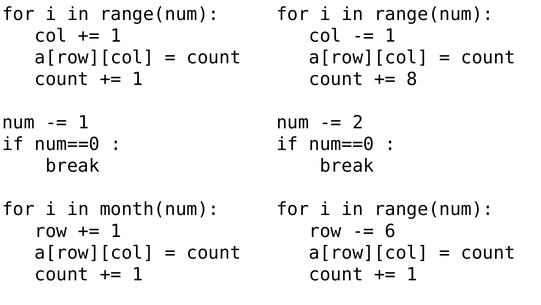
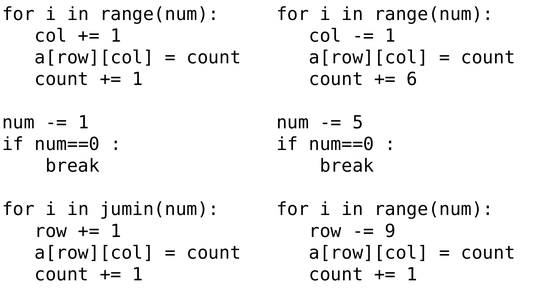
8: 8 -> 6 (412, 79)
2: 2 -> 5 (358, 122)
month(num: month(num -> jumin(num (159, 209)
6: 6 -> 9 (390, 231)
